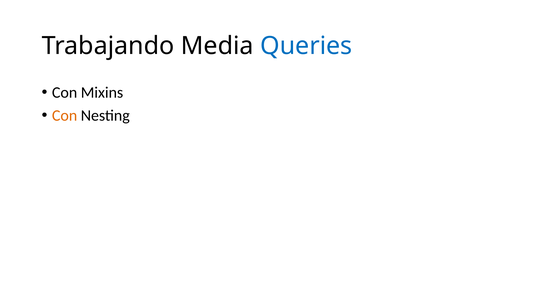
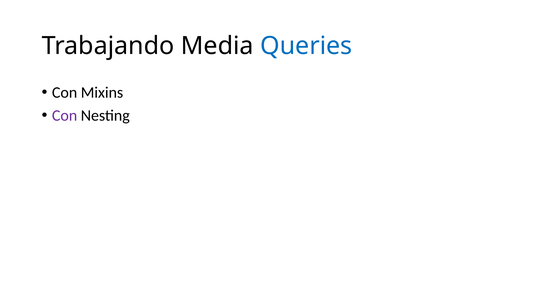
Con colour: orange -> purple (65, 115)
